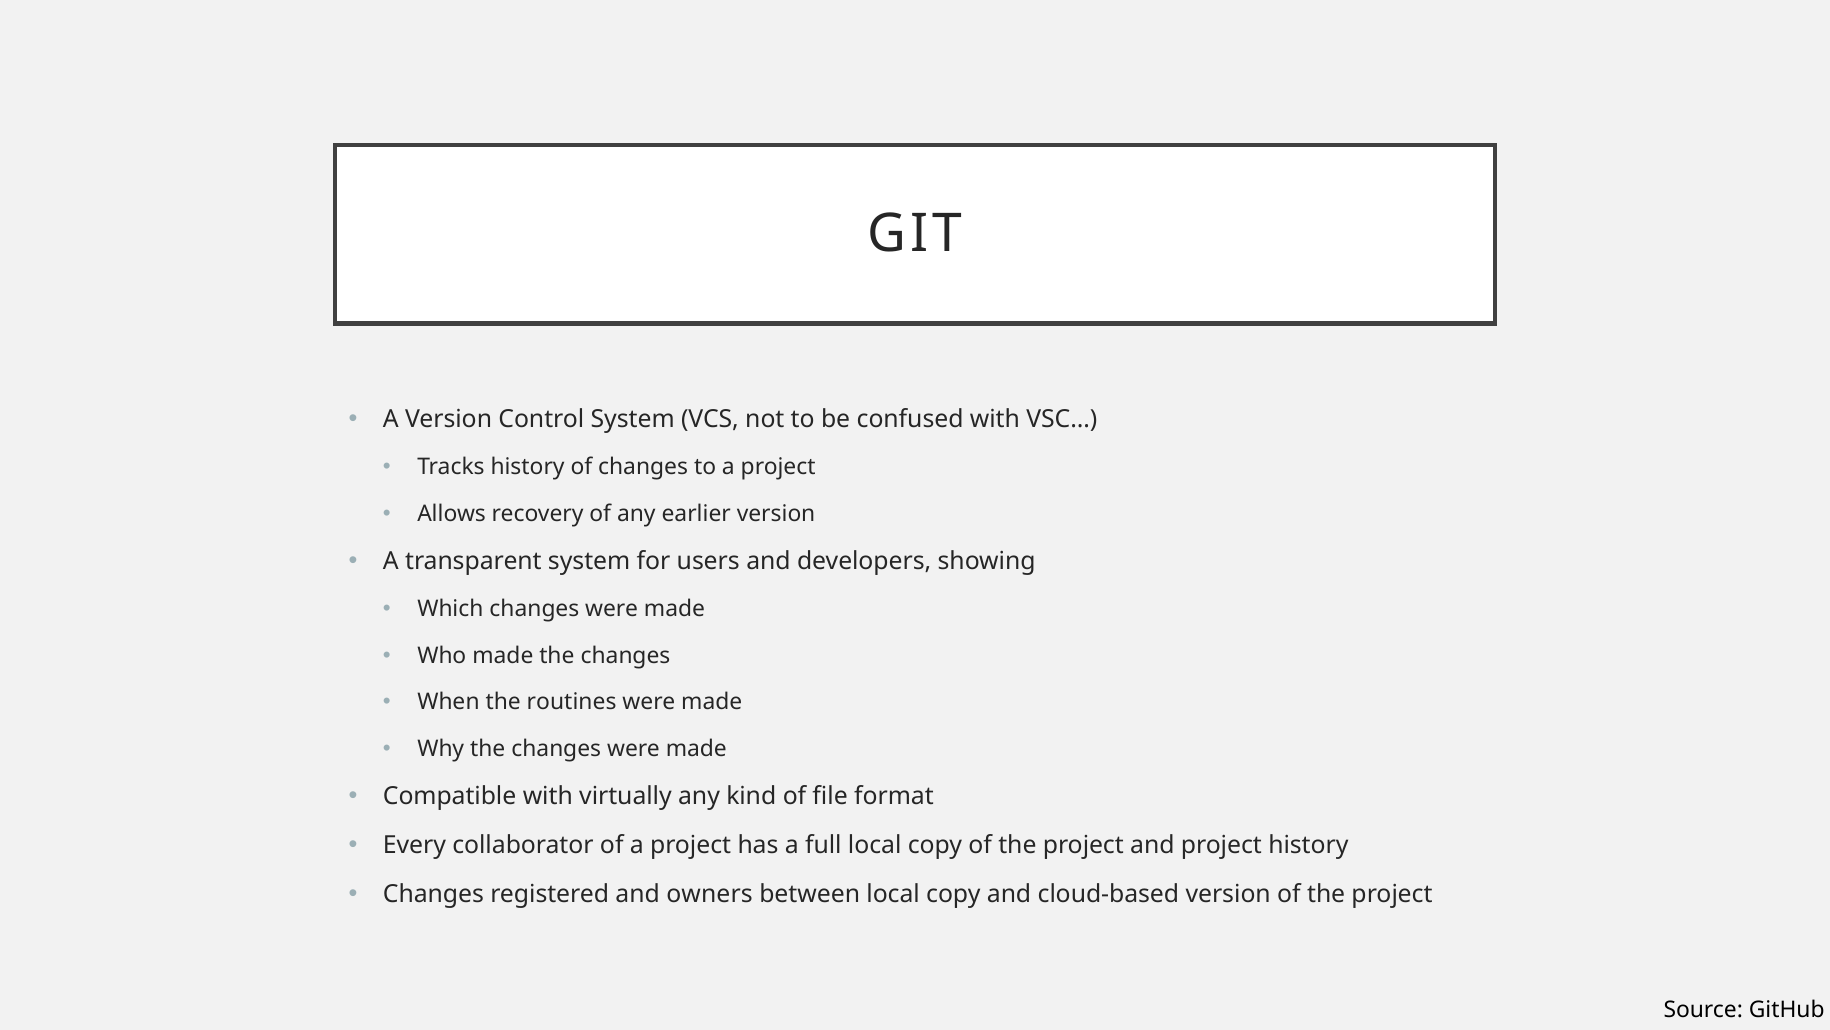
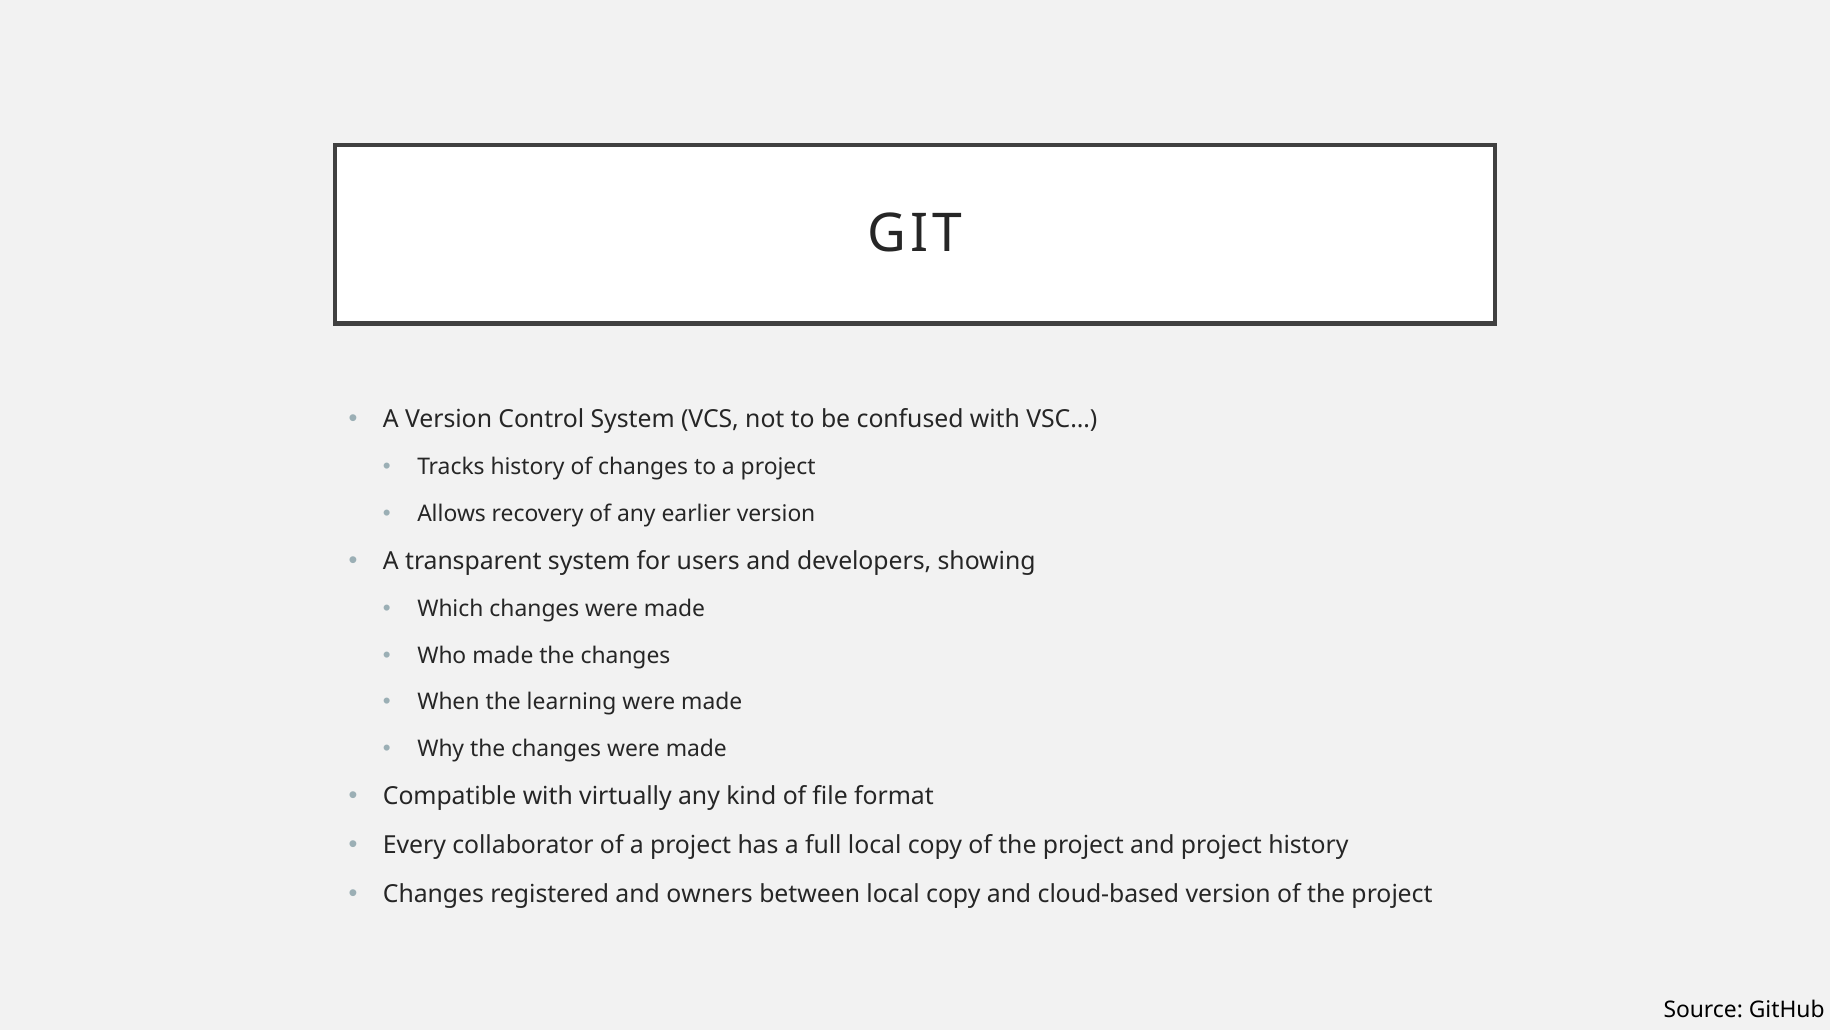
routines: routines -> learning (572, 702)
